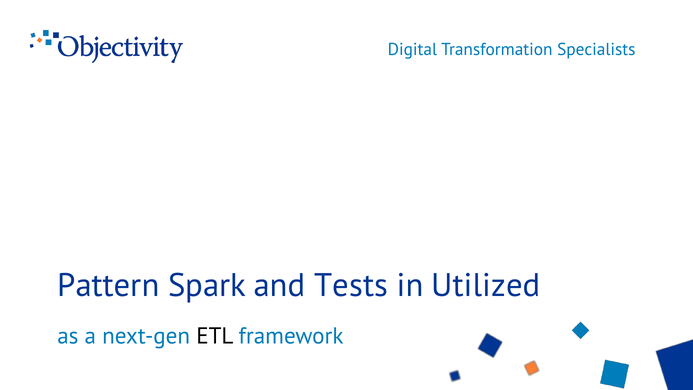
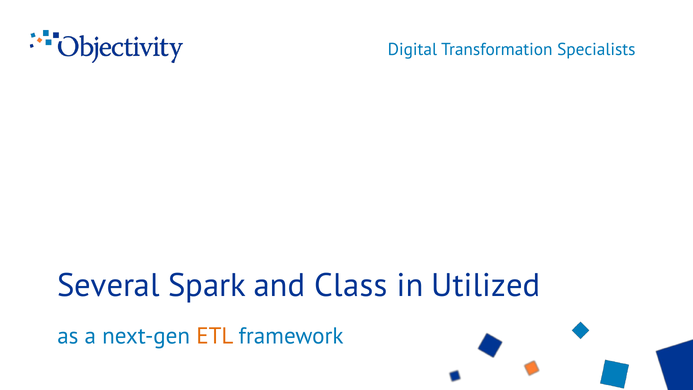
Pattern: Pattern -> Several (108, 285)
Tests: Tests -> Class (351, 285)
ETL colour: black -> orange (215, 336)
